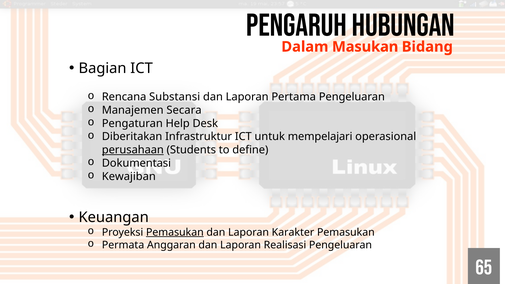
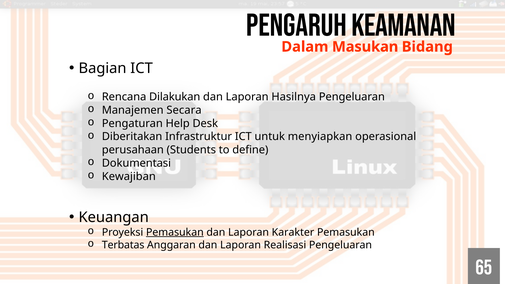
HUBUNGAN: HUBUNGAN -> KEAMANAN (403, 25)
Substansi: Substansi -> Dilakukan (175, 97)
Pertama: Pertama -> Hasilnya (294, 97)
mempelajari: mempelajari -> menyiapkan (320, 137)
perusahaan underline: present -> none (133, 150)
Permata: Permata -> Terbatas (123, 245)
